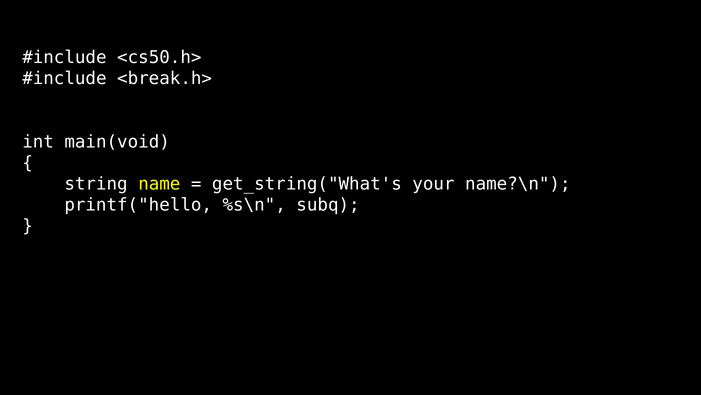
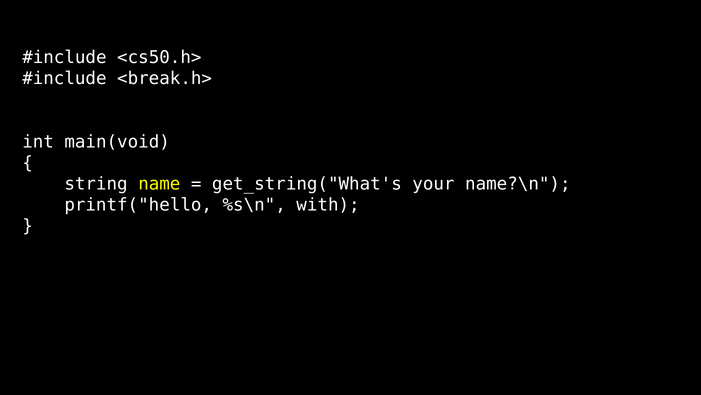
subq: subq -> with (328, 205)
